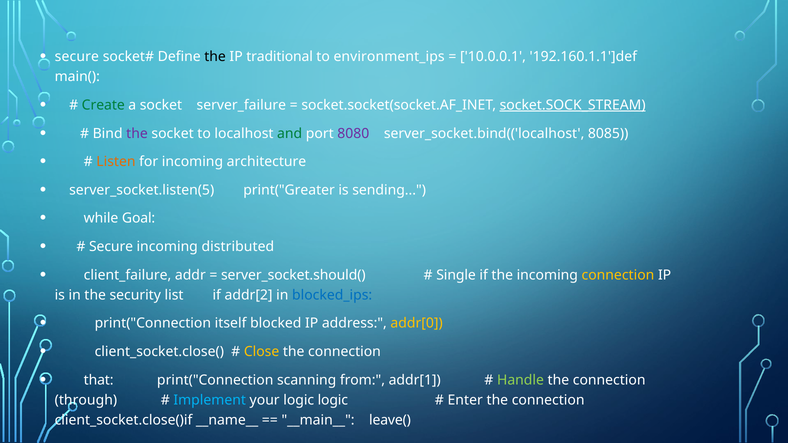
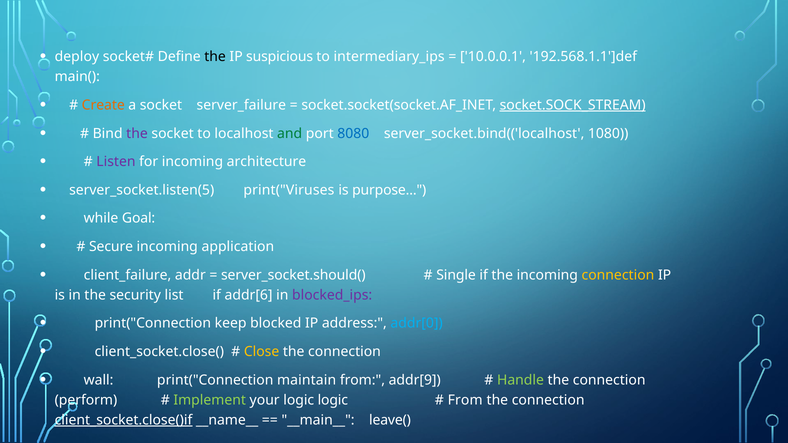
secure: secure -> deploy (77, 57)
traditional: traditional -> suspicious (280, 57)
environment_ips: environment_ips -> intermediary_ips (389, 57)
192.160.1.1']def: 192.160.1.1']def -> 192.568.1.1']def (583, 57)
Create colour: green -> orange (103, 105)
8080 colour: purple -> blue (353, 133)
8085: 8085 -> 1080 (608, 133)
Listen colour: orange -> purple (116, 162)
print("Greater: print("Greater -> print("Viruses (289, 190)
sending: sending -> purpose (389, 190)
distributed: distributed -> application (238, 247)
addr[2: addr[2 -> addr[6 (249, 295)
blocked_ips colour: blue -> purple (332, 295)
itself: itself -> keep (231, 323)
addr[0 colour: yellow -> light blue (417, 323)
that: that -> wall (99, 380)
scanning: scanning -> maintain (307, 380)
addr[1: addr[1 -> addr[9 (415, 380)
through: through -> perform (86, 400)
Implement colour: light blue -> light green (210, 400)
Enter: Enter -> From (465, 400)
client_socket.close()if underline: none -> present (123, 420)
